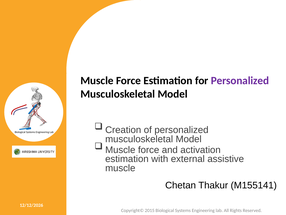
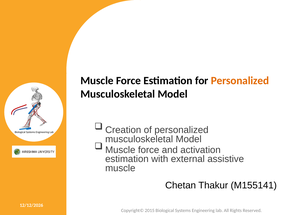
Personalized colour: purple -> orange (240, 80)
